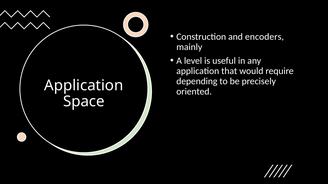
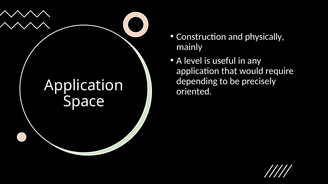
encoders: encoders -> physically (265, 37)
